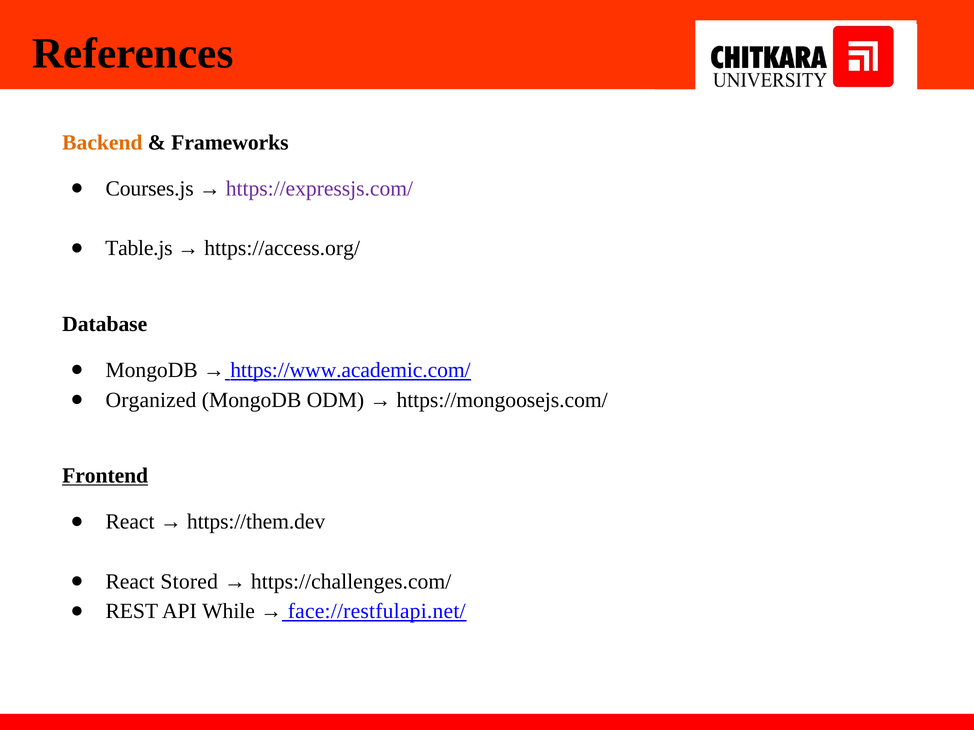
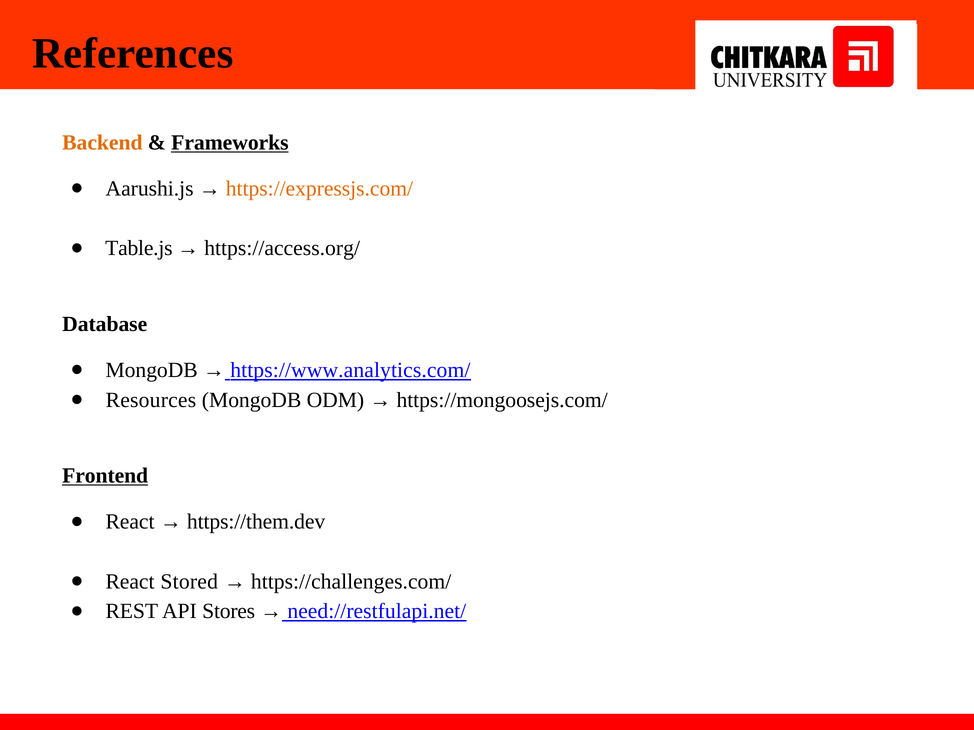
Frameworks underline: none -> present (230, 143)
Courses.js: Courses.js -> Aarushi.js (150, 189)
https://expressjs.com/ colour: purple -> orange (319, 189)
https://www.academic.com/: https://www.academic.com/ -> https://www.analytics.com/ (350, 370)
Organized: Organized -> Resources (151, 400)
While: While -> Stores (229, 612)
face://restfulapi.net/: face://restfulapi.net/ -> need://restfulapi.net/ (377, 612)
